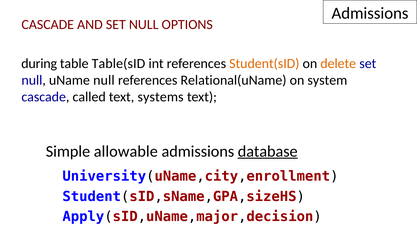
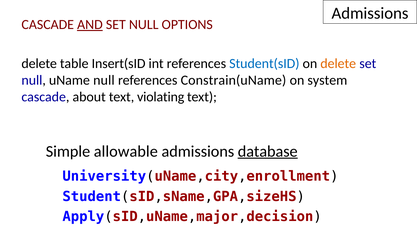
AND underline: none -> present (90, 24)
during: during -> delete (39, 63)
Table(sID: Table(sID -> Insert(sID (119, 63)
Student(sID colour: orange -> blue (264, 63)
Relational(uName: Relational(uName -> Constrain(uName (233, 80)
called: called -> about (89, 97)
systems: systems -> violating (161, 97)
